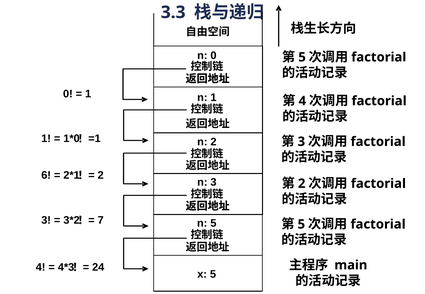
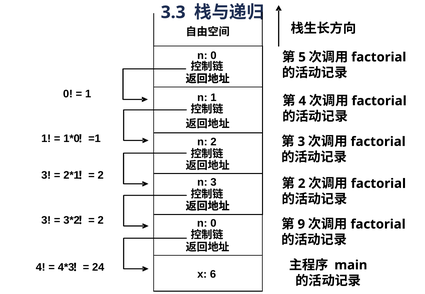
6: 6 -> 3 (46, 175)
7: 7 -> 2 (101, 220)
5: 5 -> 0 (213, 223)
5: 5 -> 9 (301, 224)
x 5: 5 -> 6 (213, 275)
